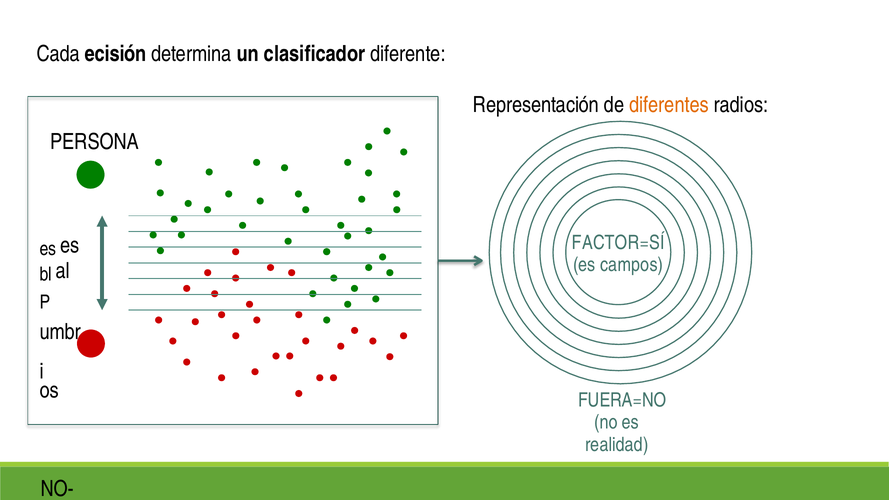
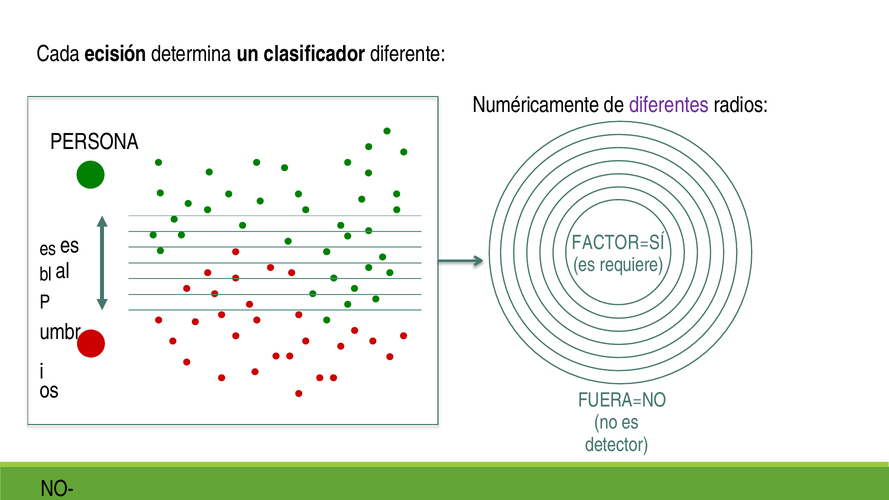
Representación: Representación -> Numéricamente (536, 105)
diferentes colour: orange -> purple (669, 105)
campos: campos -> requiere (632, 265)
realidad: realidad -> detector (617, 445)
